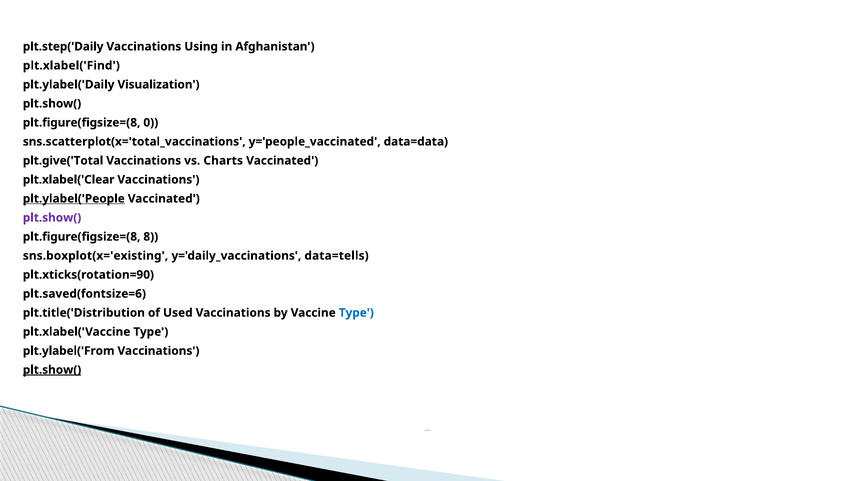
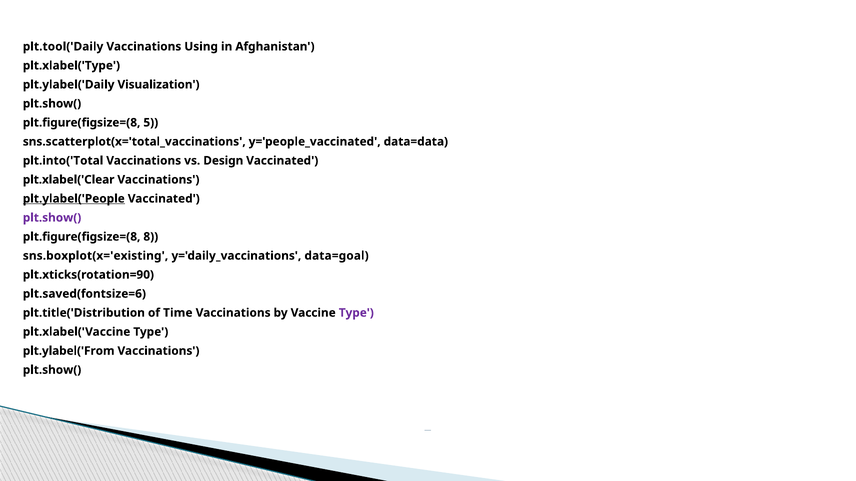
plt.step('Daily: plt.step('Daily -> plt.tool('Daily (63, 47)
plt.xlabel('Find: plt.xlabel('Find -> plt.xlabel('Type (71, 66)
0: 0 -> 5 (151, 123)
plt.give('Total: plt.give('Total -> plt.into('Total (63, 161)
Charts: Charts -> Design (223, 161)
data=tells: data=tells -> data=goal (337, 256)
Used: Used -> Time (178, 313)
Type colour: blue -> purple (356, 313)
plt.show( underline: present -> none (52, 370)
